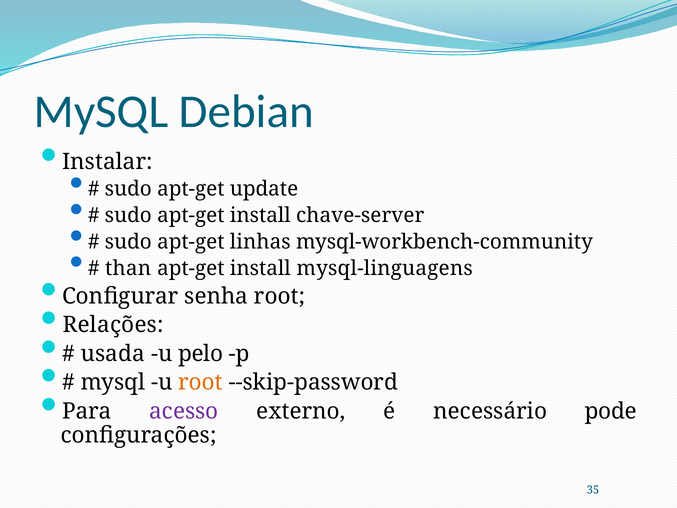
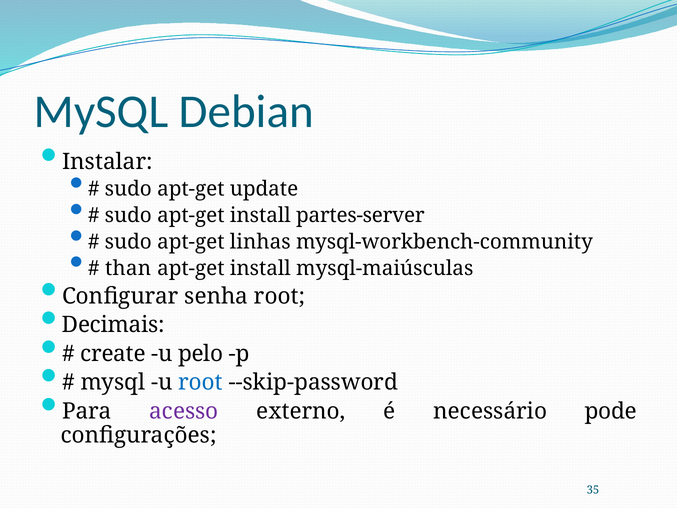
chave-server: chave-server -> partes-server (360, 215)
mysql-linguagens: mysql-linguagens -> mysql-maiúsculas (385, 268)
Relações: Relações -> Decimais (113, 325)
usada: usada -> create (113, 353)
root colour: orange -> blue (201, 382)
